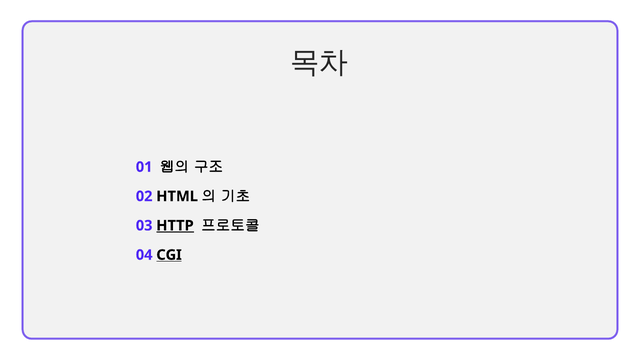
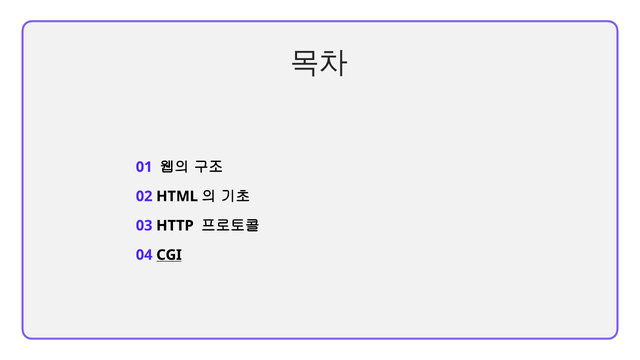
HTTP underline: present -> none (175, 226)
